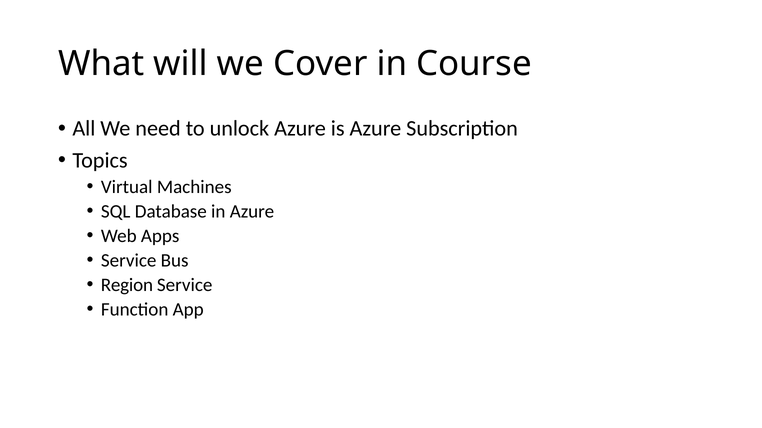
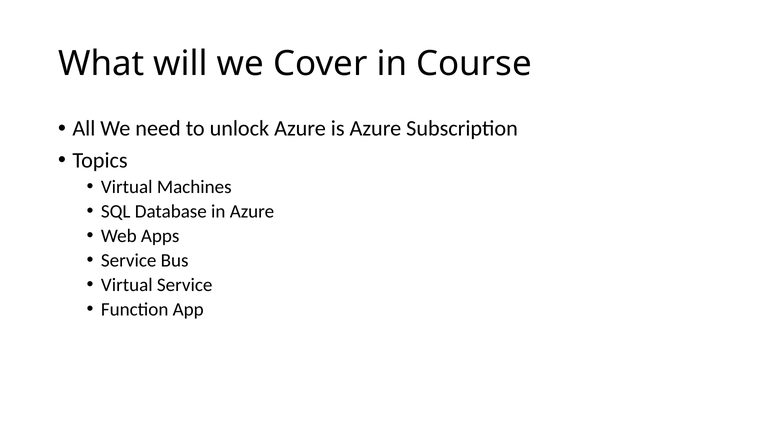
Region: Region -> Virtual (127, 285)
